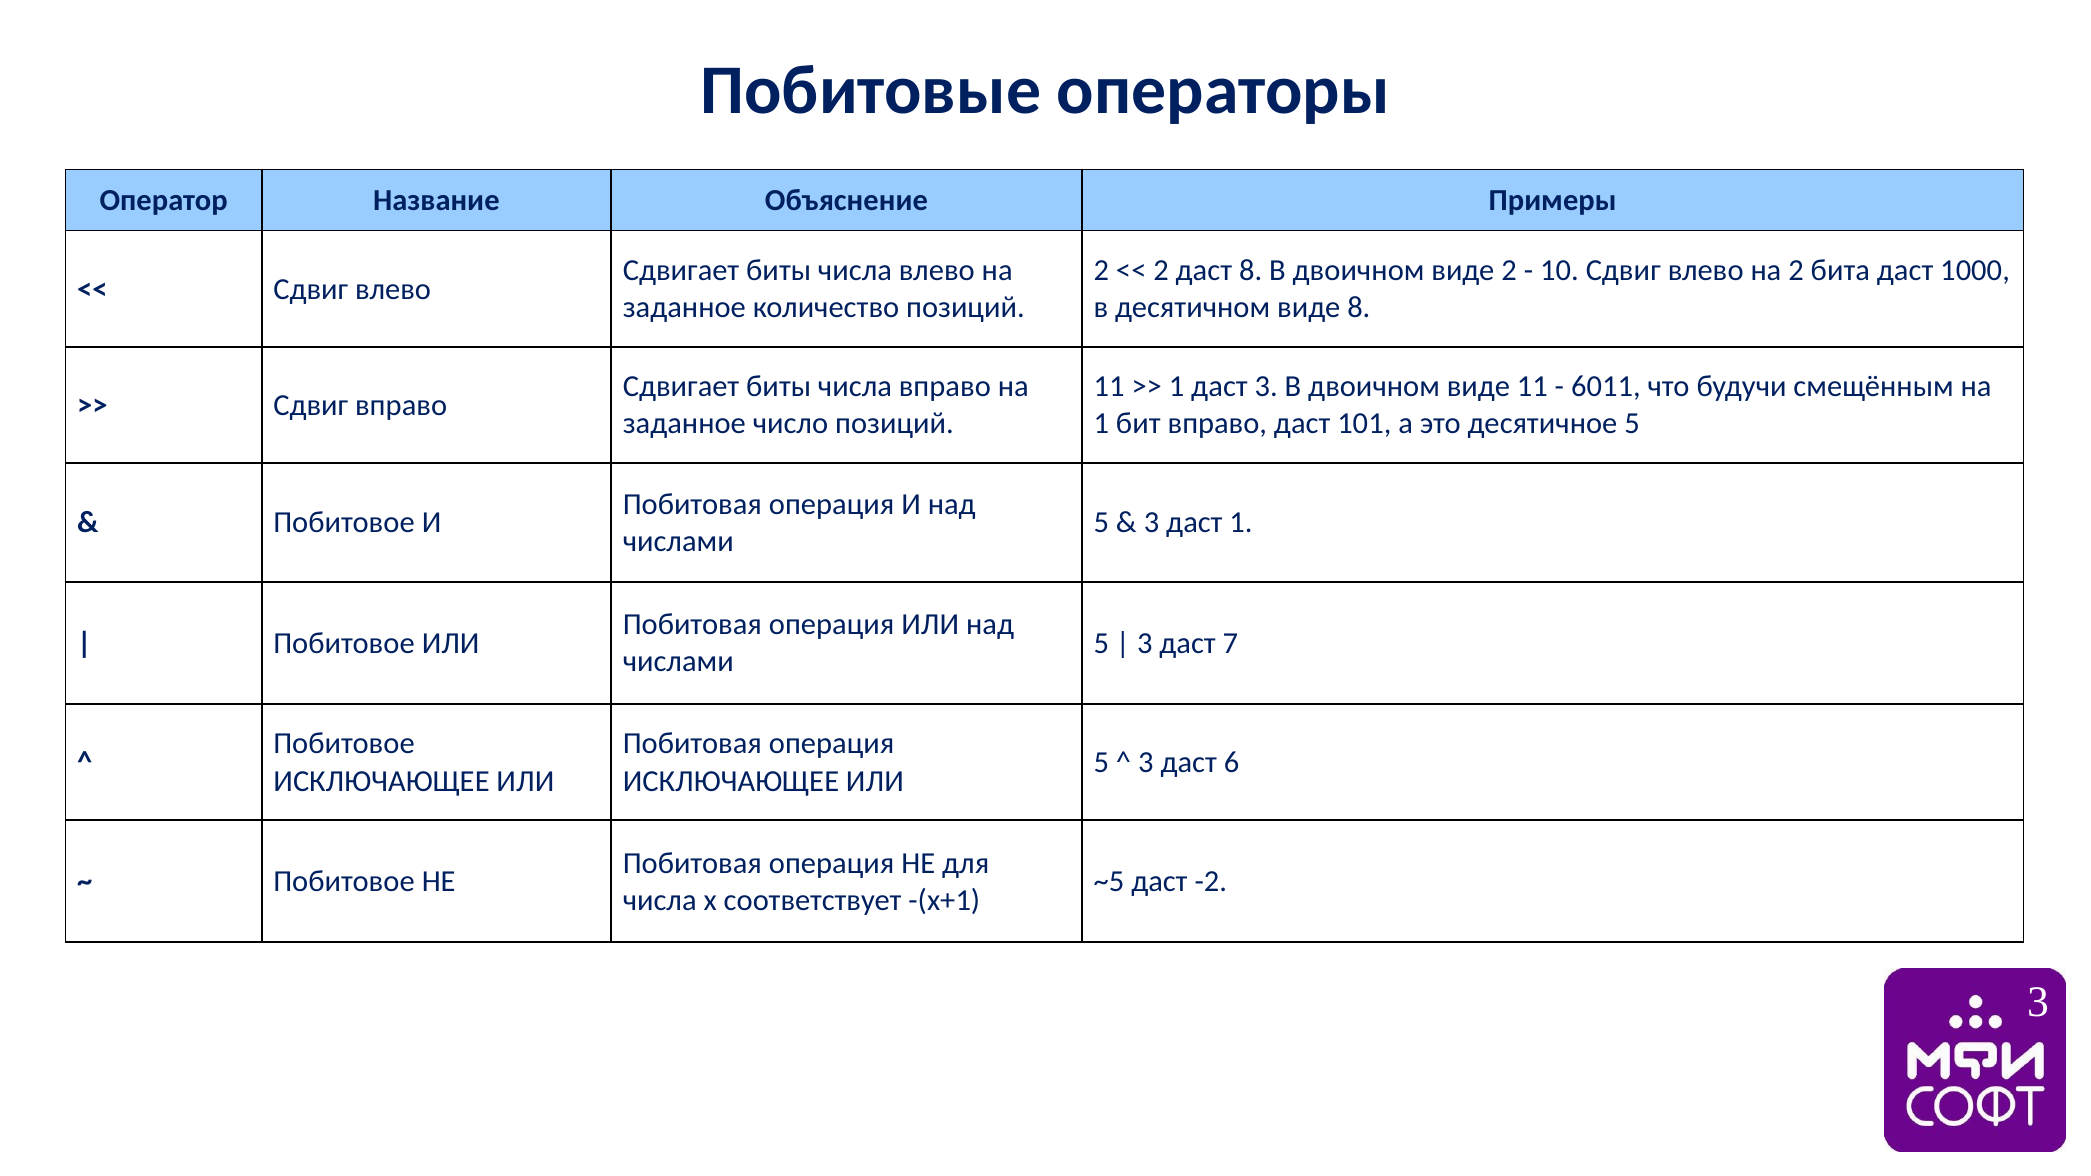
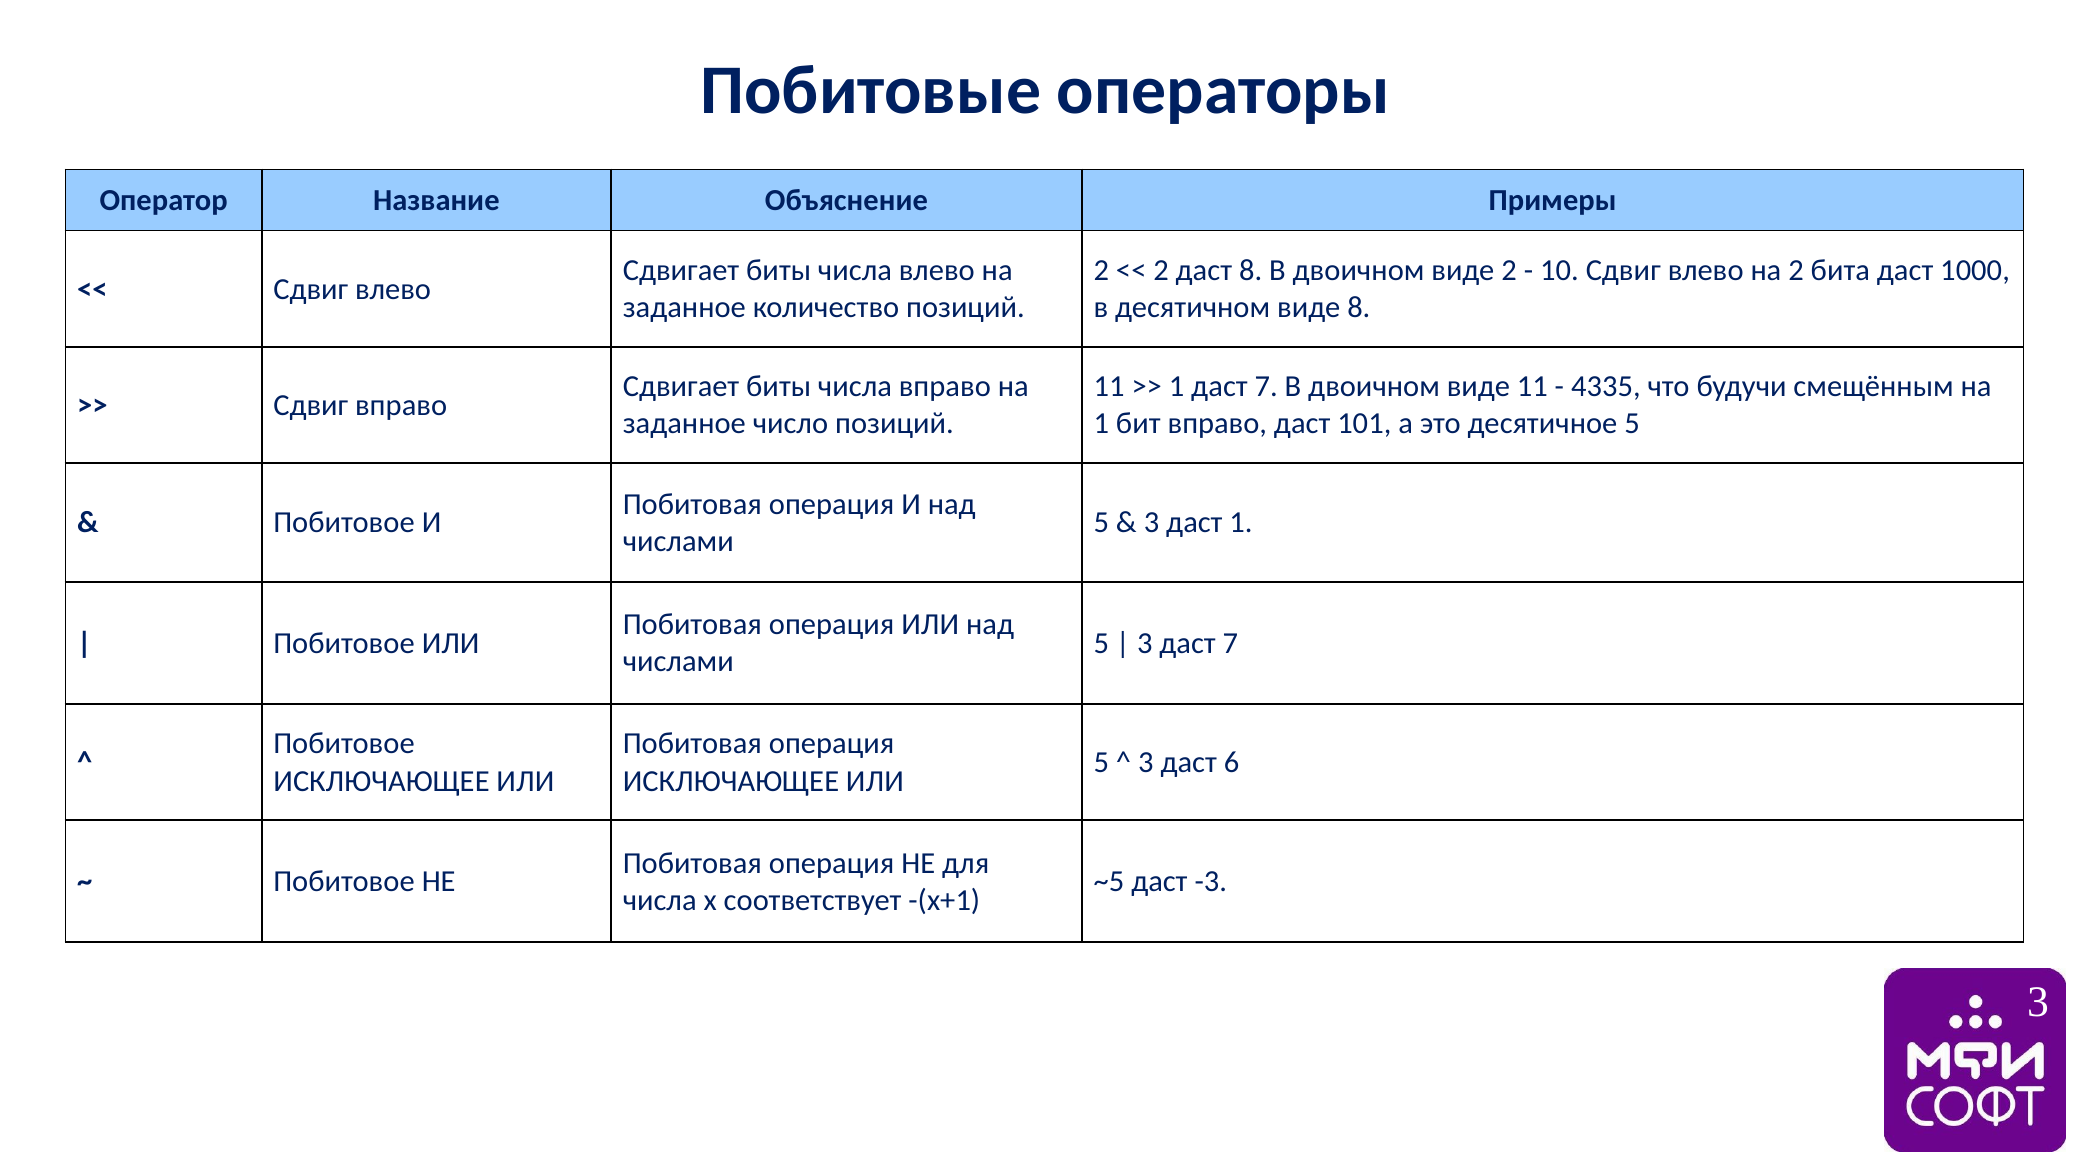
1 даст 3: 3 -> 7 (1266, 387)
6011: 6011 -> 4335 (1606, 387)
-2: -2 -> -3 (1211, 882)
